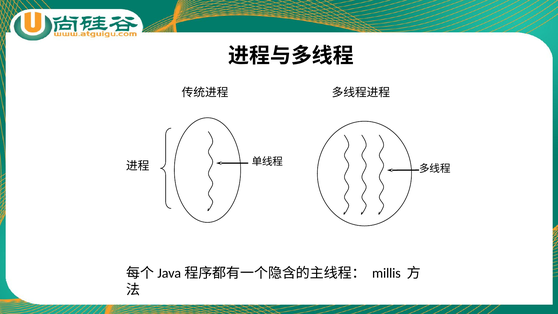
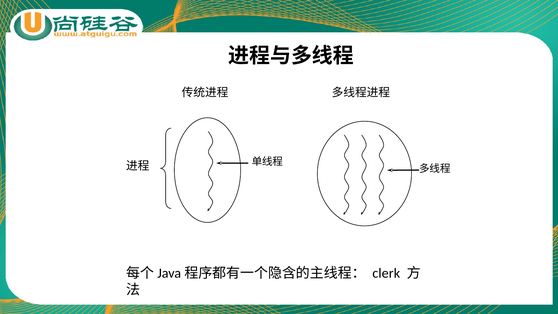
millis: millis -> clerk (386, 273)
